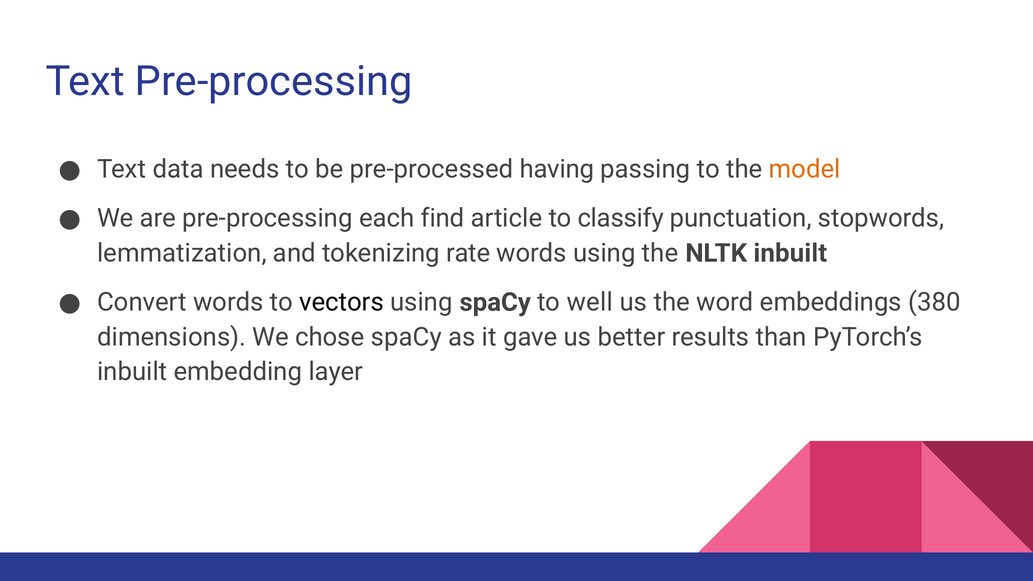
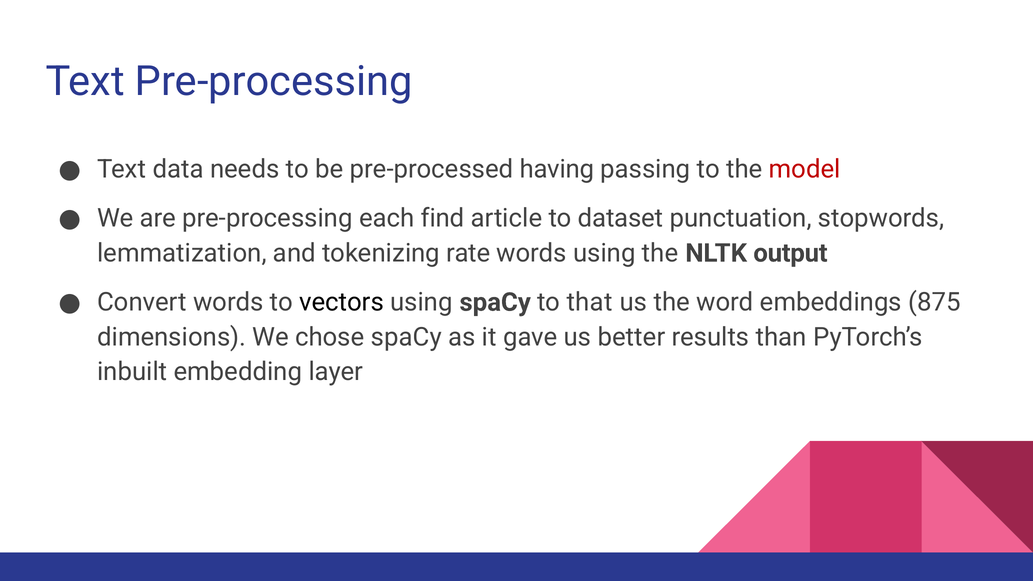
model colour: orange -> red (805, 169)
classify: classify -> dataset (621, 218)
NLTK inbuilt: inbuilt -> output (790, 253)
well: well -> that (590, 302)
380: 380 -> 875 (934, 302)
